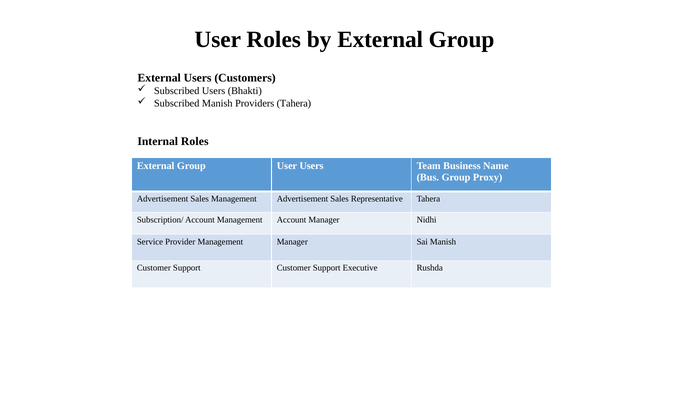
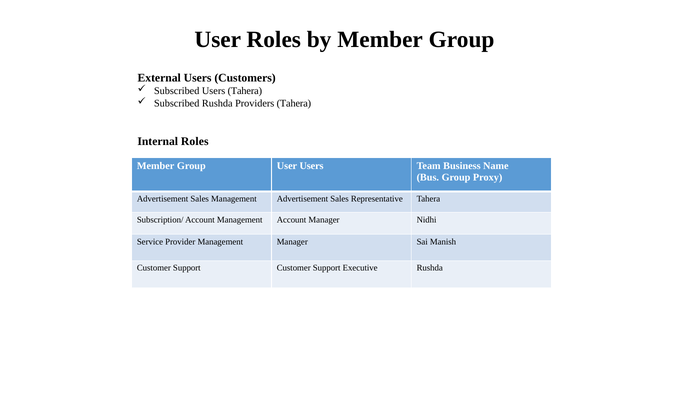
by External: External -> Member (380, 40)
Users Bhakti: Bhakti -> Tahera (245, 91)
Subscribed Manish: Manish -> Rushda (217, 104)
External: External -> Member (156, 166)
